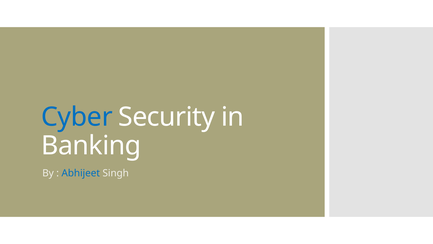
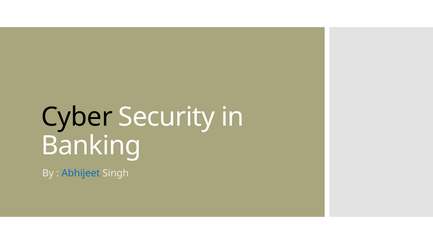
Cyber colour: blue -> black (77, 117)
